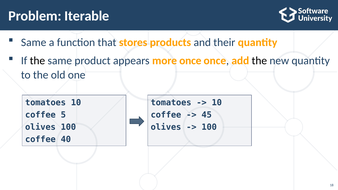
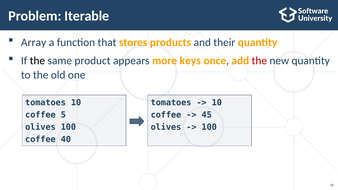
Same: Same -> Array (34, 42)
more once: once -> keys (190, 61)
the colour: black -> red (259, 61)
